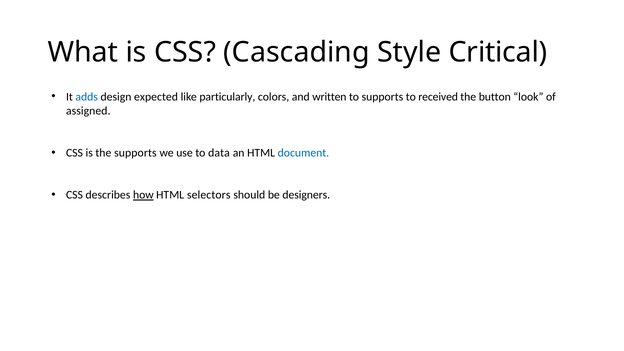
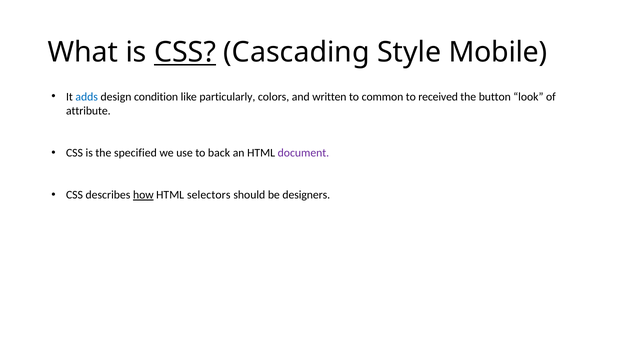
CSS underline: none -> present (185, 52)
Critical: Critical -> Mobile (498, 52)
expected: expected -> condition (156, 97)
to supports: supports -> common (382, 97)
assigned: assigned -> attribute (88, 111)
the supports: supports -> specified (135, 153)
data: data -> back (219, 153)
document colour: blue -> purple (303, 153)
